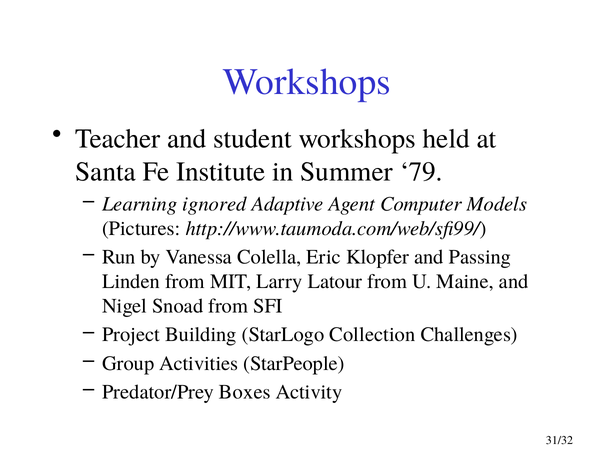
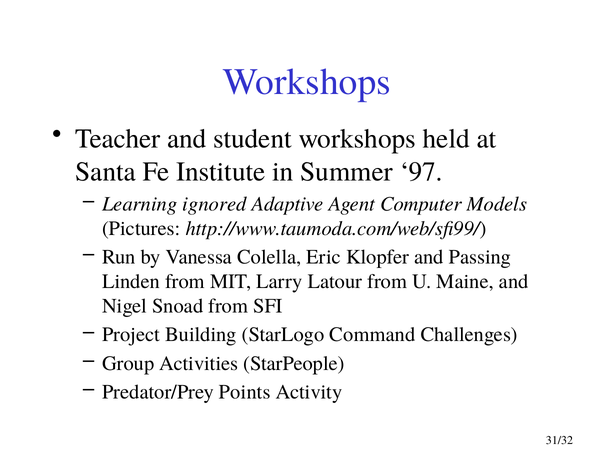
79: 79 -> 97 (421, 172)
Collection: Collection -> Command (372, 335)
Boxes: Boxes -> Points (245, 392)
